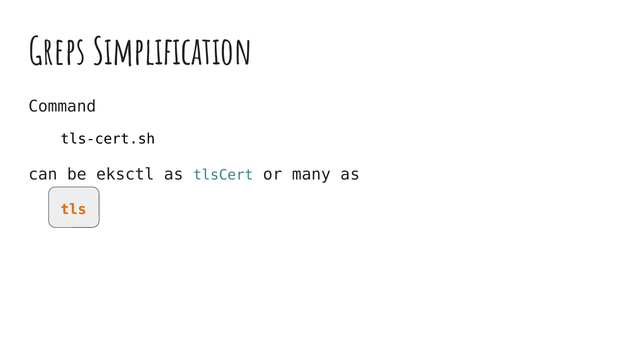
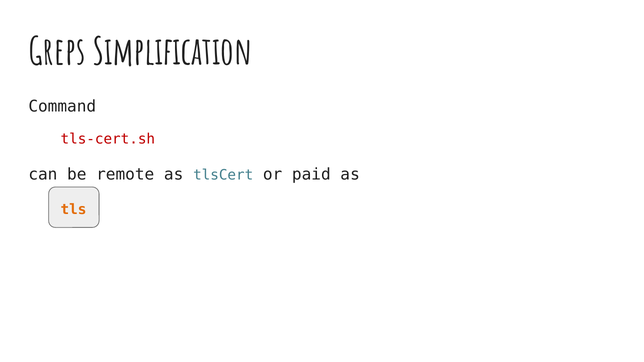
tls-cert.sh colour: black -> red (108, 139)
eksctl: eksctl -> remote (125, 175)
many: many -> paid (311, 175)
